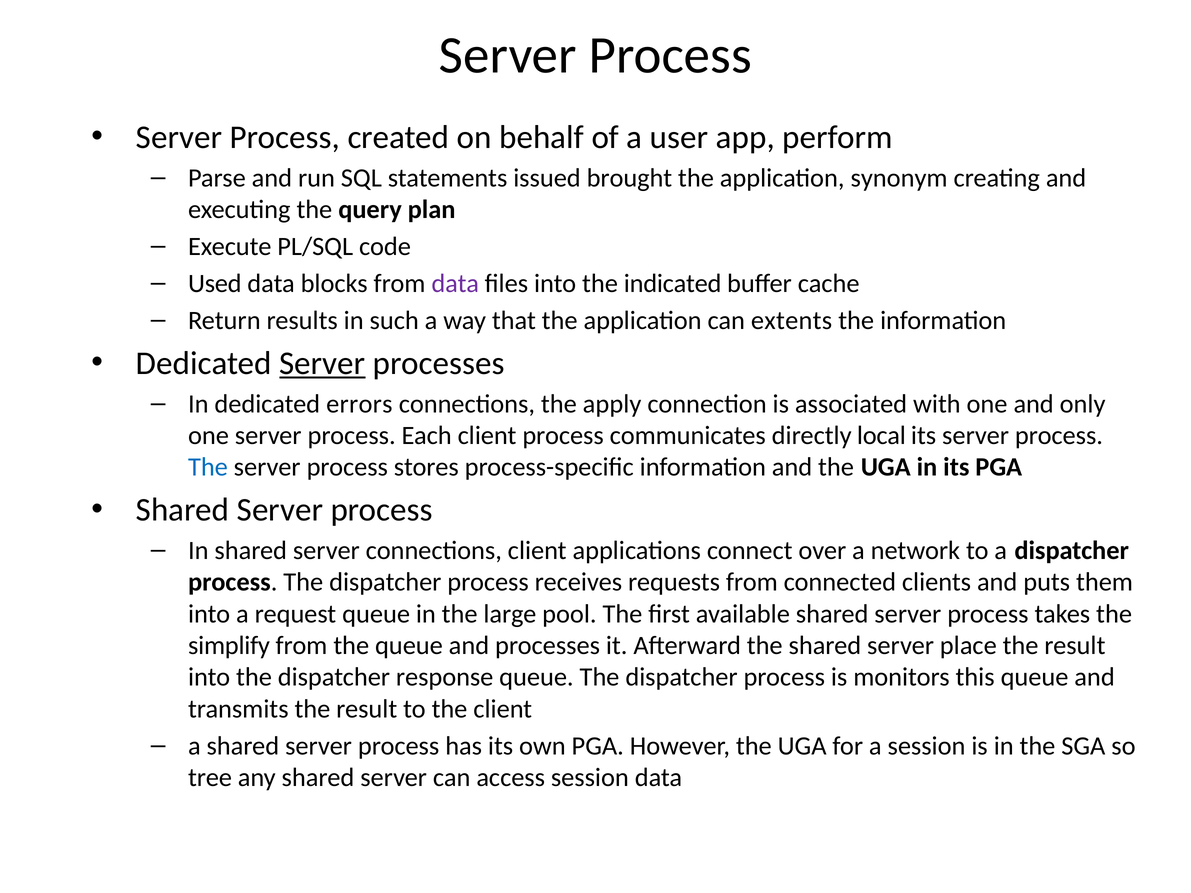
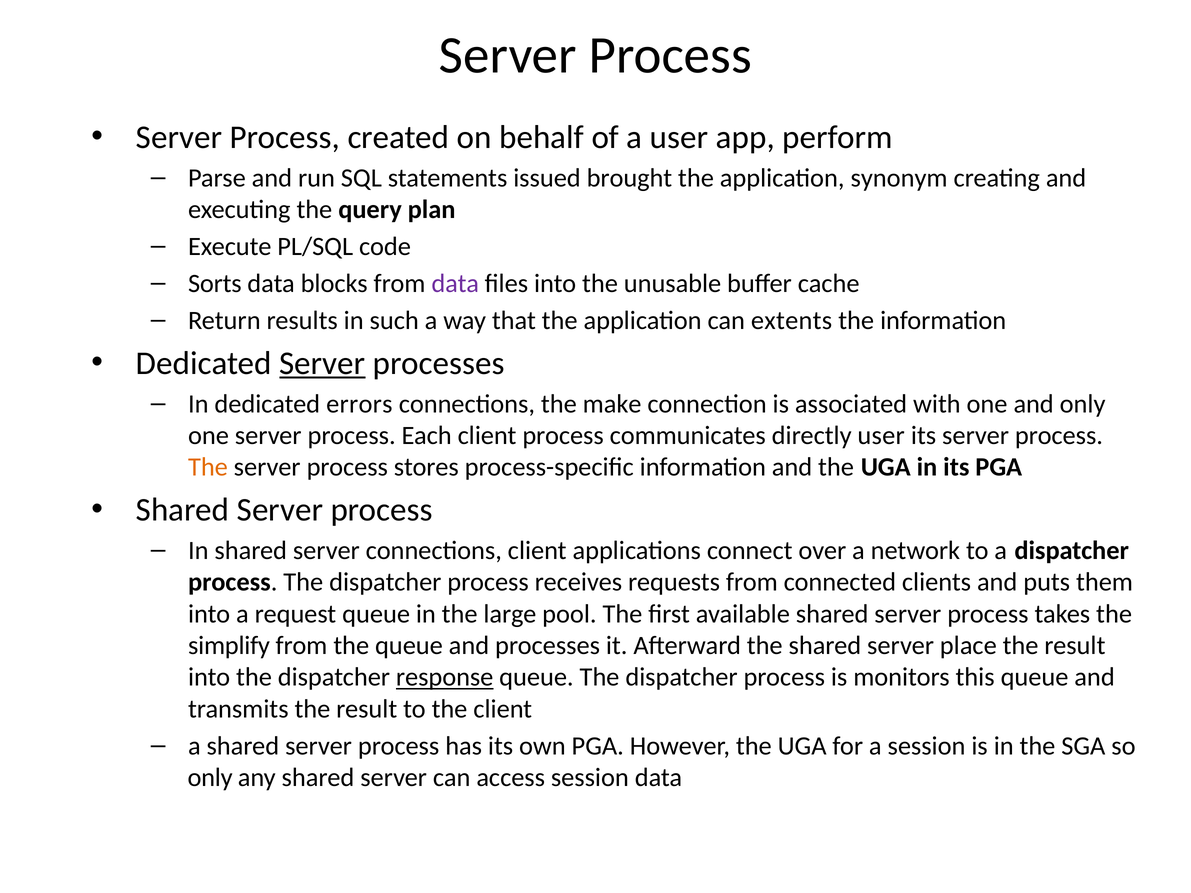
Used: Used -> Sorts (215, 284)
indicated: indicated -> unusable (673, 284)
apply: apply -> make (612, 404)
directly local: local -> user (881, 436)
The colour: blue -> orange (208, 467)
response underline: none -> present (445, 677)
tree: tree -> only (210, 778)
